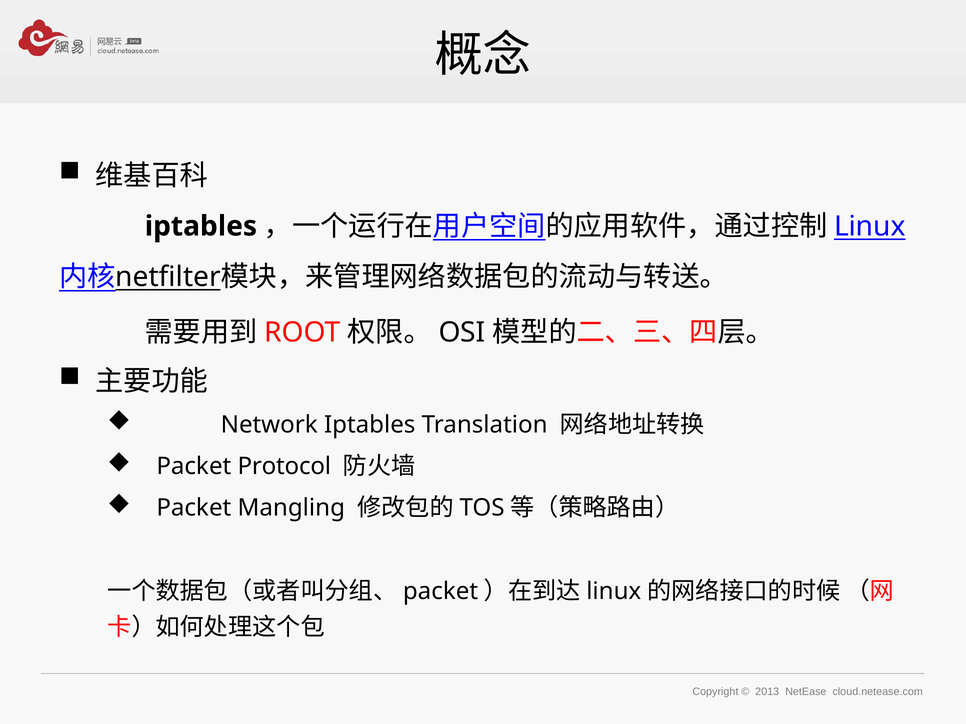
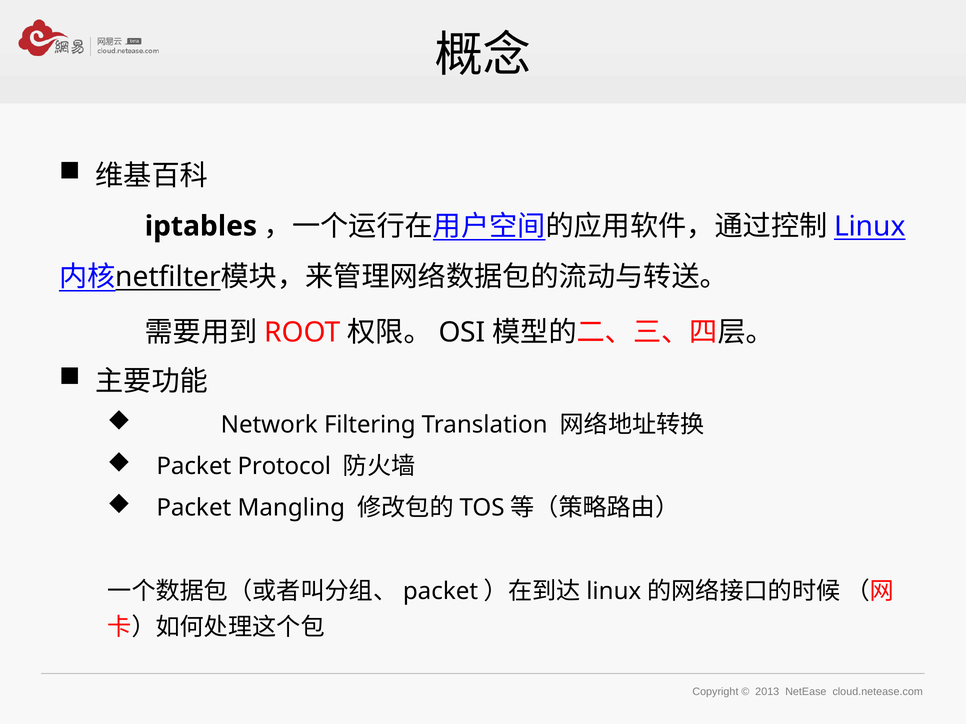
Network Iptables: Iptables -> Filtering (370, 425)
